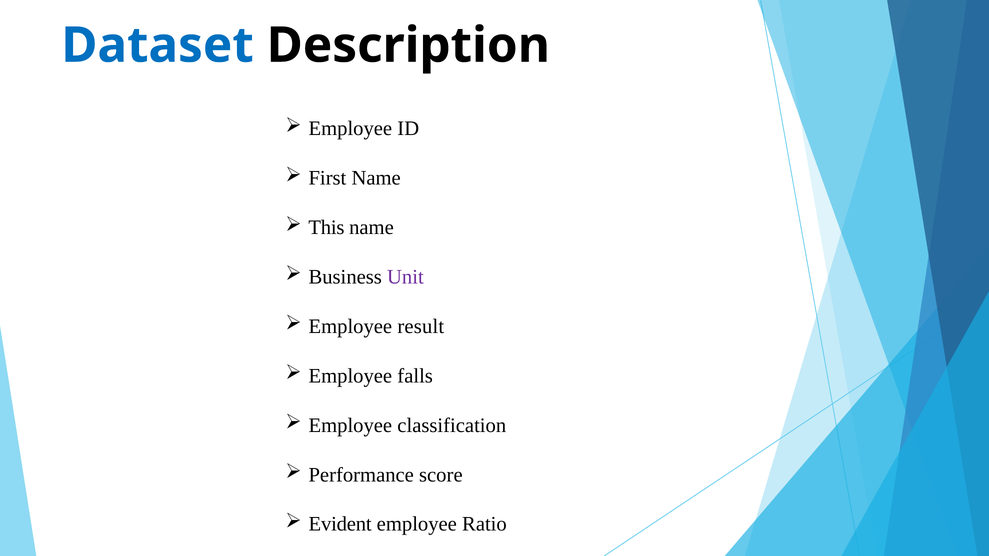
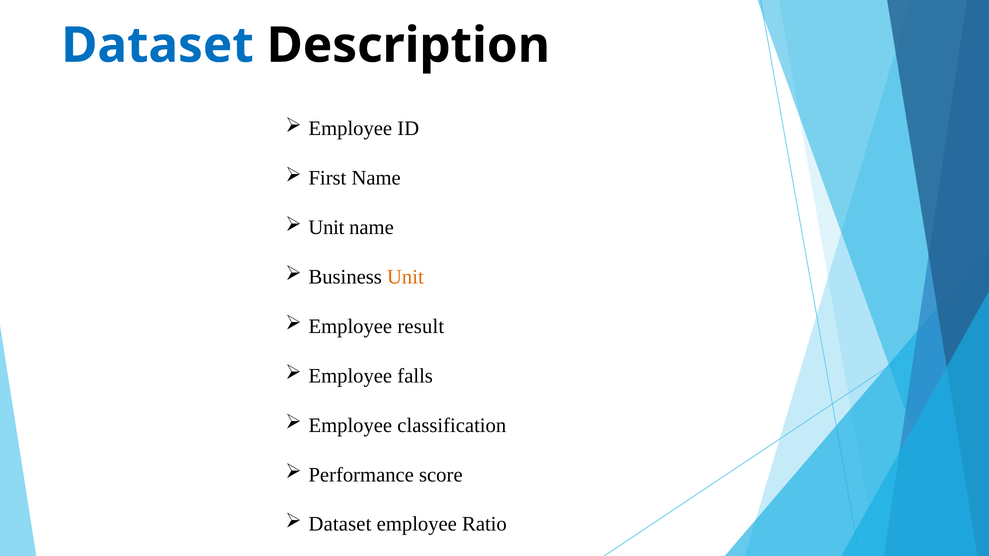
This: This -> Unit (326, 228)
Unit colour: purple -> orange (405, 277)
Evident: Evident -> Dataset (340, 524)
